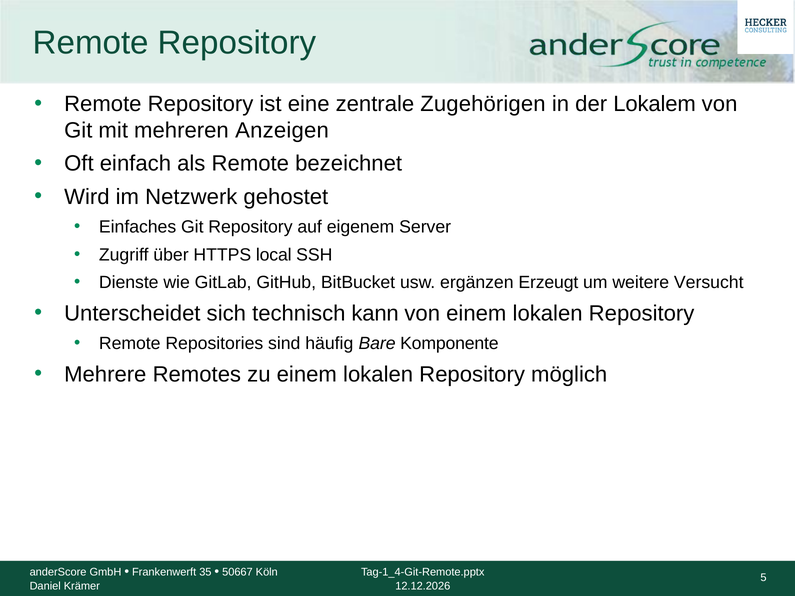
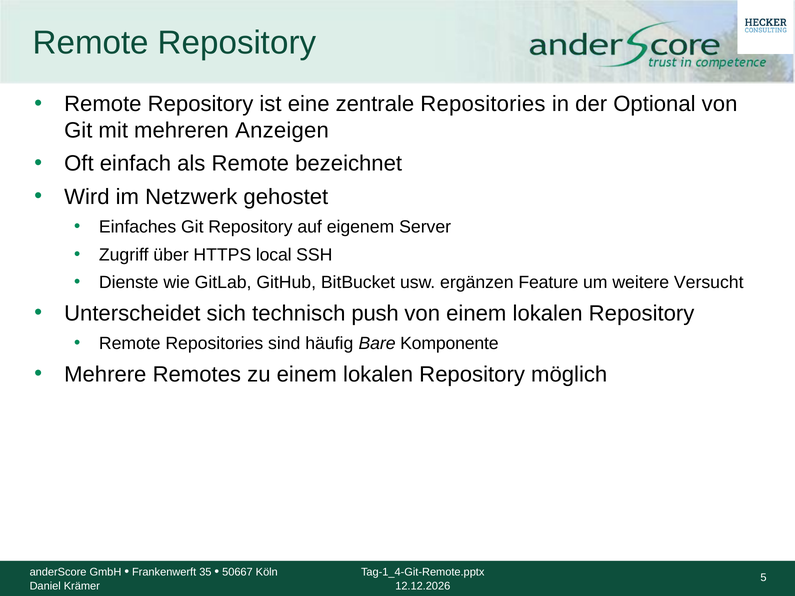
zentrale Zugehörigen: Zugehörigen -> Repositories (483, 104)
Lokalem: Lokalem -> Optional (654, 104)
Erzeugt: Erzeugt -> Feature (548, 283)
kann: kann -> push (375, 314)
